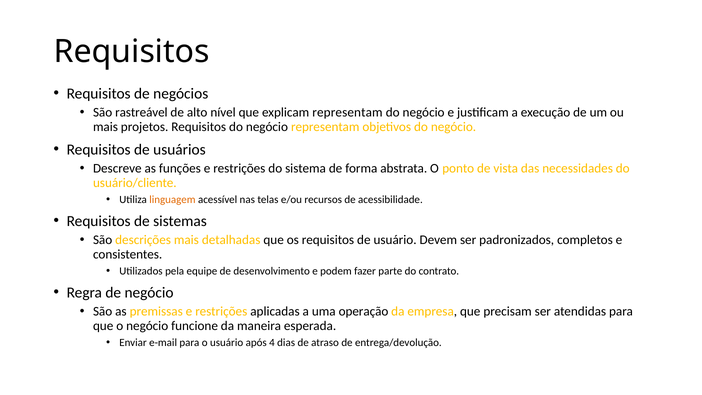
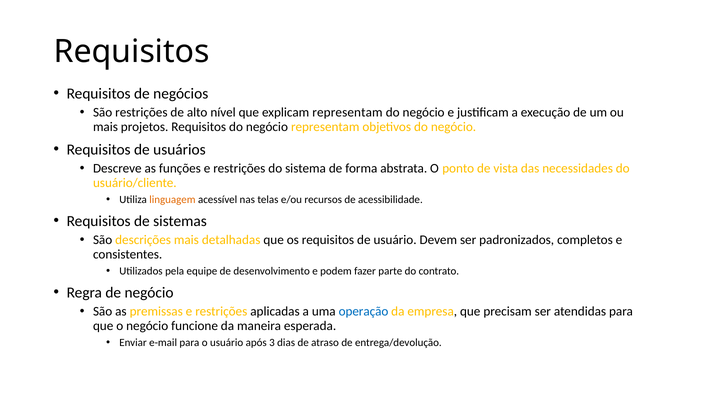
São rastreável: rastreável -> restrições (141, 113)
operação colour: black -> blue (363, 311)
4: 4 -> 3 (272, 342)
